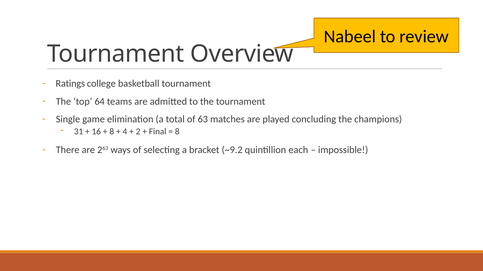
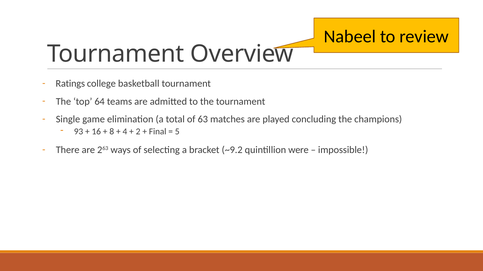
31: 31 -> 93 (79, 132)
8: 8 -> 5 (177, 132)
each: each -> were (298, 150)
